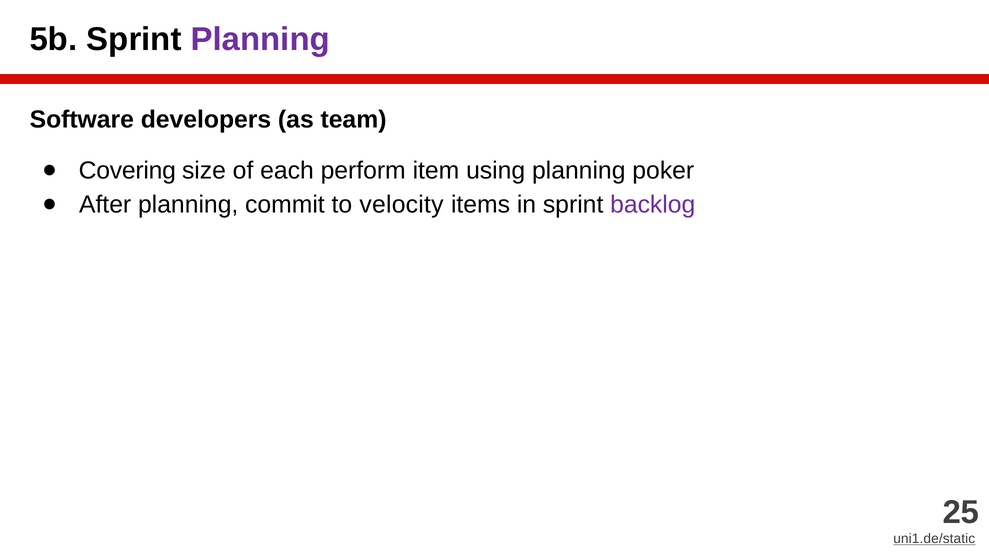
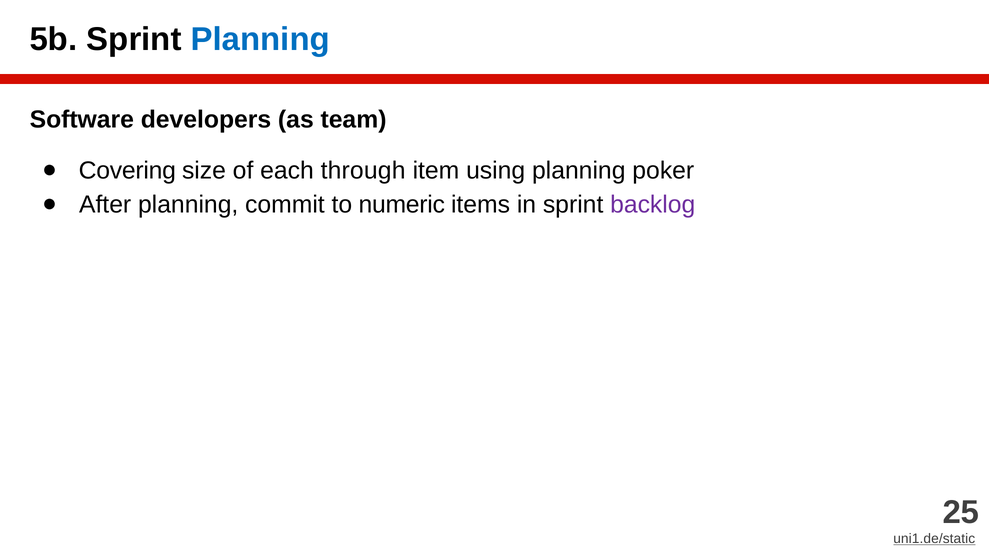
Planning colour: purple -> blue (260, 39)
perform: perform -> through (363, 170)
velocity: velocity -> numeric (402, 205)
